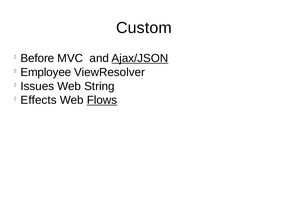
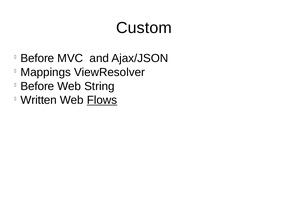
Ajax/JSON underline: present -> none (140, 58)
Employee: Employee -> Mappings (46, 72)
Issues: Issues -> Before (37, 86)
Effects: Effects -> Written (39, 100)
